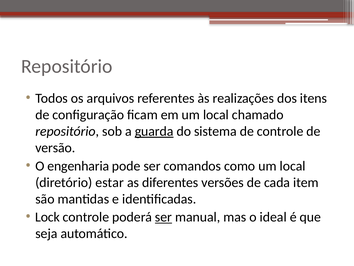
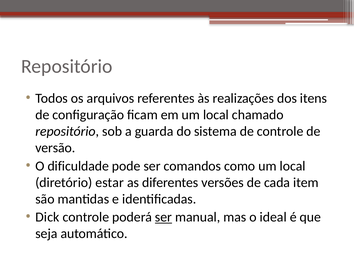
guarda underline: present -> none (154, 131)
engenharia: engenharia -> dificuldade (78, 166)
Lock: Lock -> Dick (47, 217)
